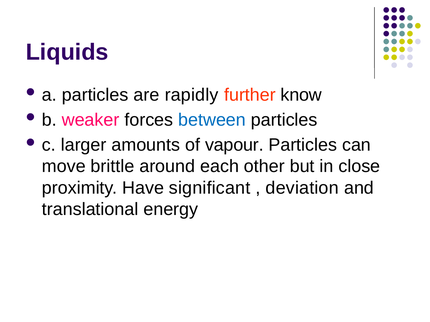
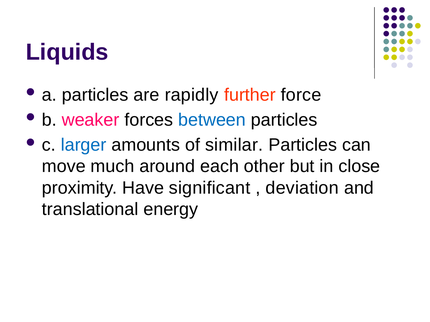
know: know -> force (301, 95)
larger colour: black -> blue (84, 145)
vapour: vapour -> similar (234, 145)
brittle: brittle -> much (113, 167)
